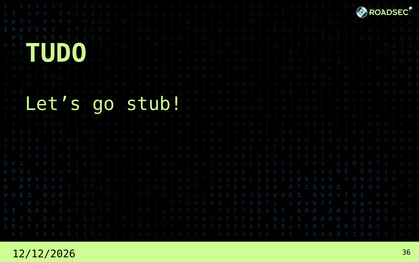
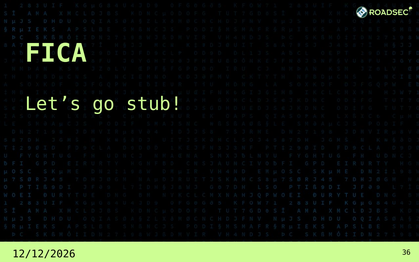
TUDO: TUDO -> FICA (56, 53)
